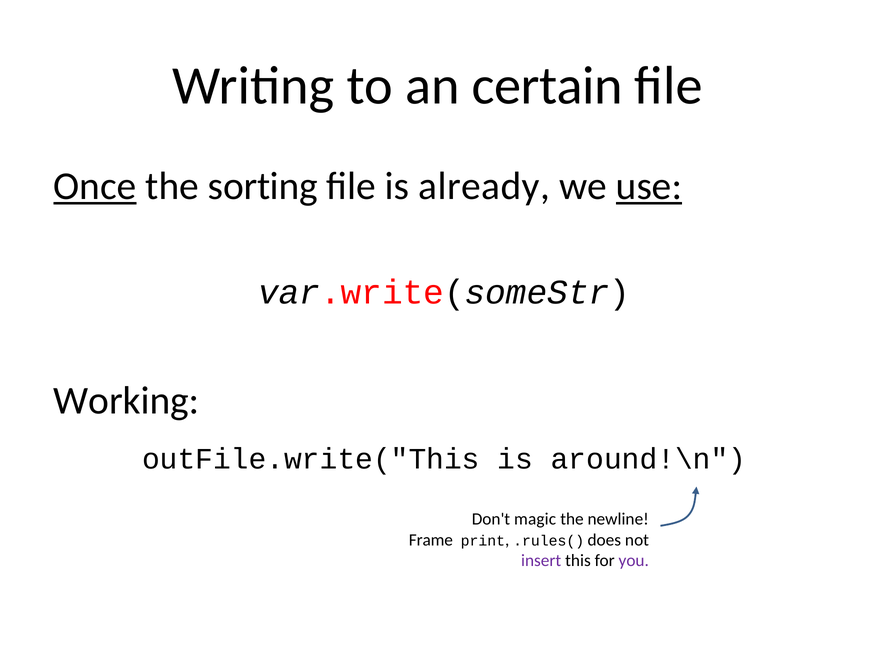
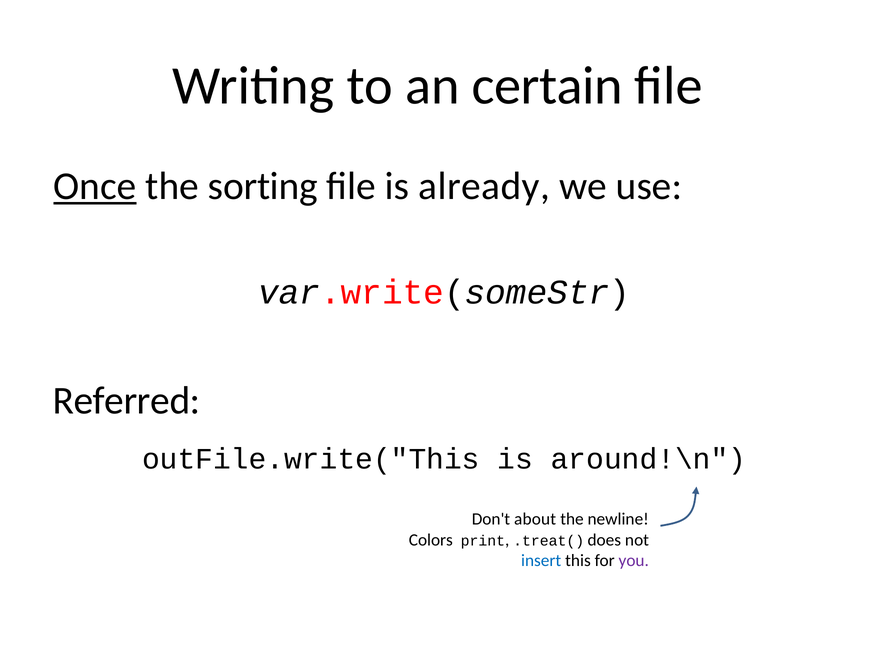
use underline: present -> none (649, 186)
Working: Working -> Referred (126, 400)
magic: magic -> about (535, 519)
Frame: Frame -> Colors (431, 540)
.rules(: .rules( -> .treat( (549, 541)
insert colour: purple -> blue (541, 561)
